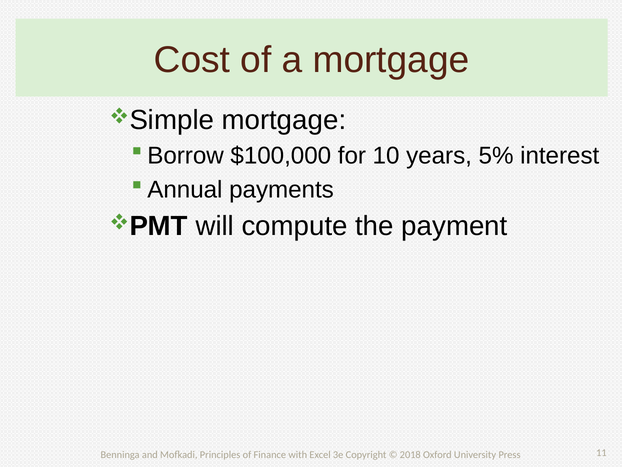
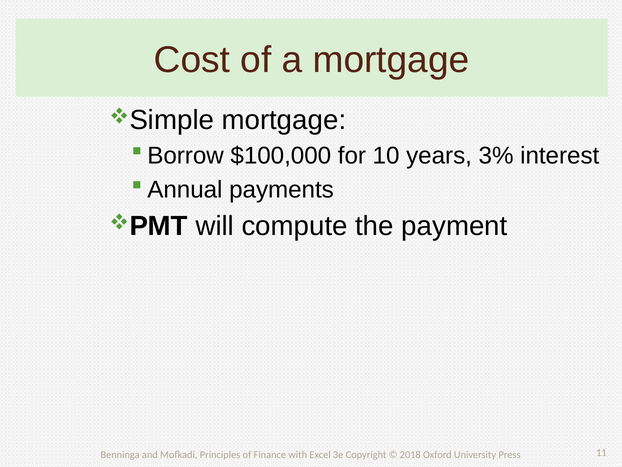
5%: 5% -> 3% (496, 156)
